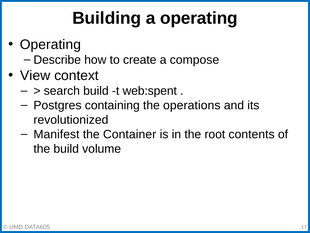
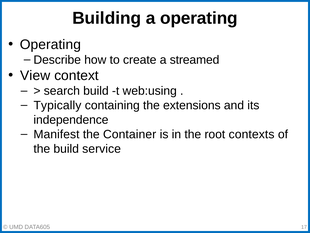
compose: compose -> streamed (195, 60)
web:spent: web:spent -> web:using (150, 91)
Postgres: Postgres -> Typically (57, 105)
operations: operations -> extensions (192, 105)
revolutionized: revolutionized -> independence (71, 120)
contents: contents -> contexts (252, 134)
volume: volume -> service (102, 148)
